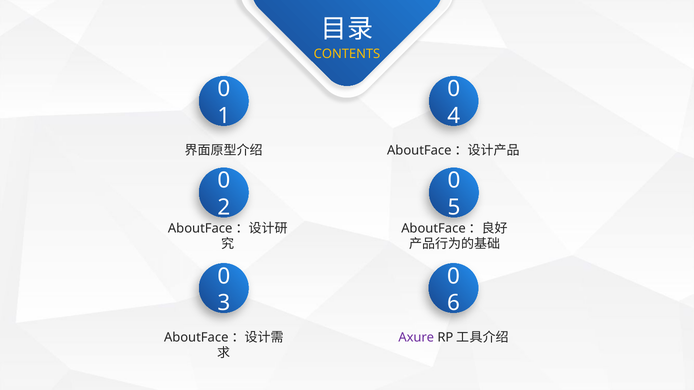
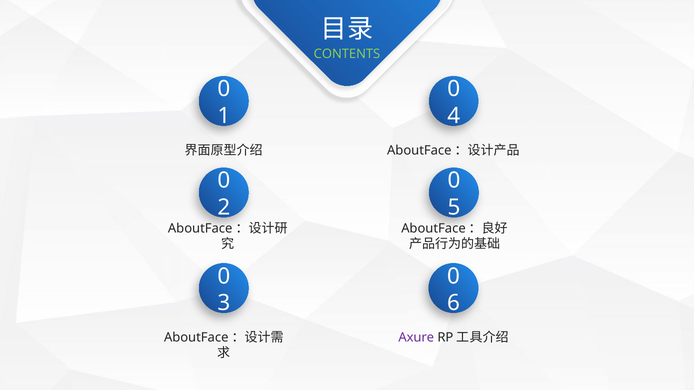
CONTENTS colour: yellow -> light green (347, 54)
